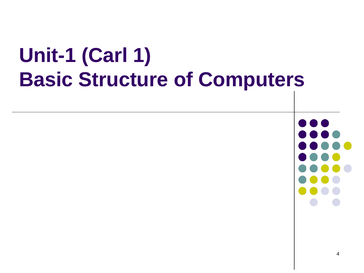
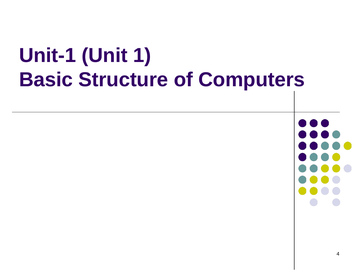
Carl: Carl -> Unit (105, 55)
